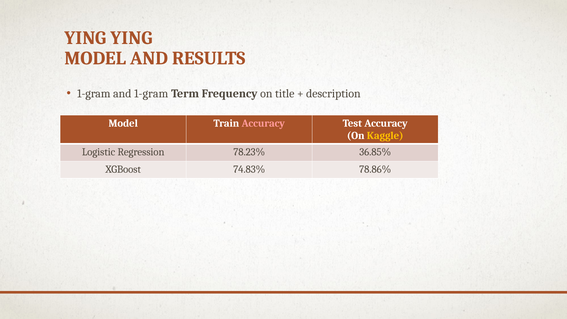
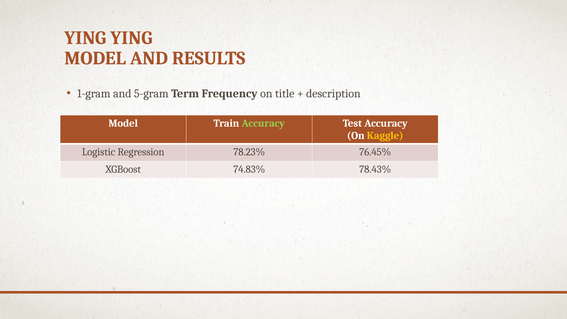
and 1-gram: 1-gram -> 5-gram (151, 93)
Accuracy colour: pink -> light green (263, 123)
36.85%: 36.85% -> 76.45% (375, 152)
78.86%: 78.86% -> 78.43% (375, 169)
